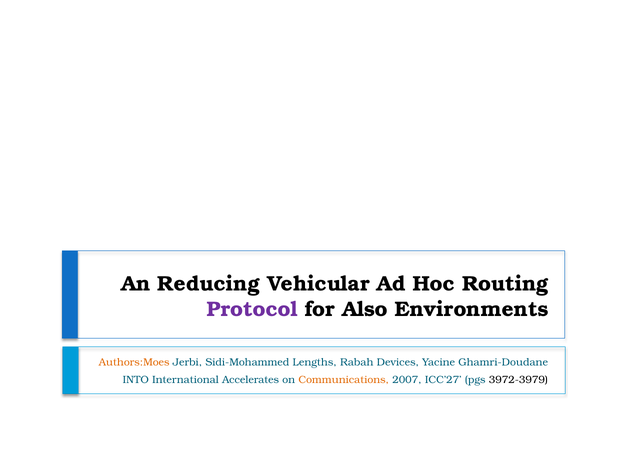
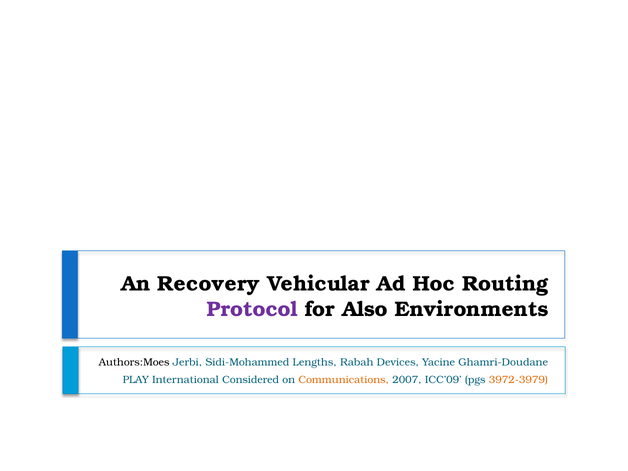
Reducing: Reducing -> Recovery (209, 284)
Authors:Moes colour: orange -> black (134, 362)
INTO: INTO -> PLAY (136, 380)
Accelerates: Accelerates -> Considered (251, 380)
ICC’27: ICC’27 -> ICC’09 (443, 380)
3972-3979 colour: black -> orange (518, 380)
